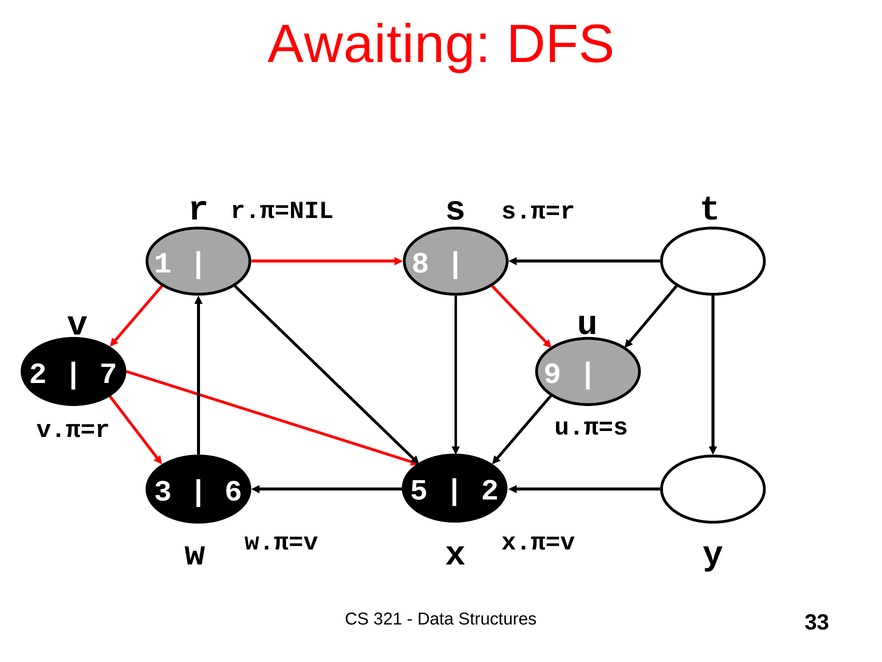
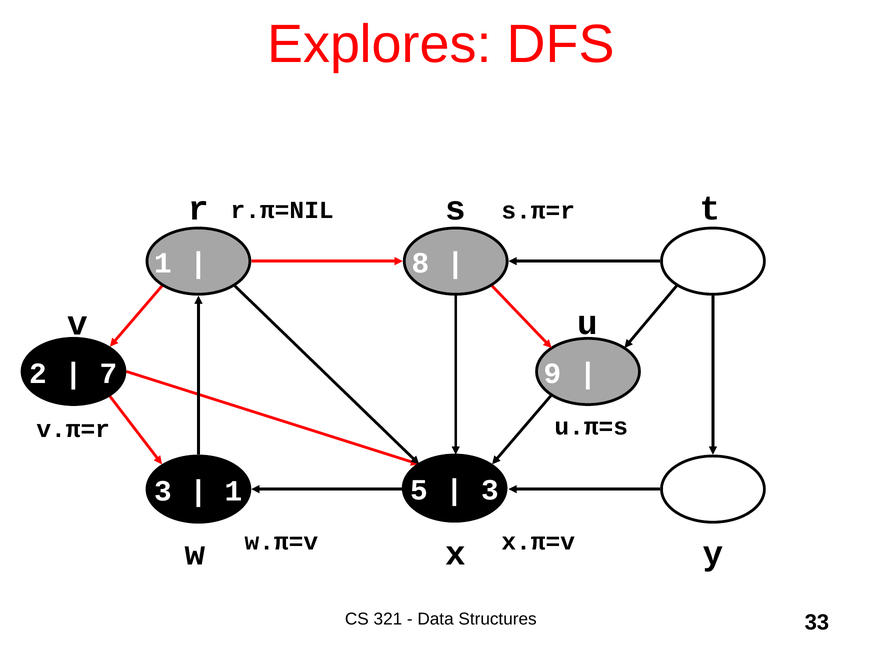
Awaiting: Awaiting -> Explores (379, 44)
2: 2 -> 3 (490, 490)
6: 6 -> 1 (234, 491)
